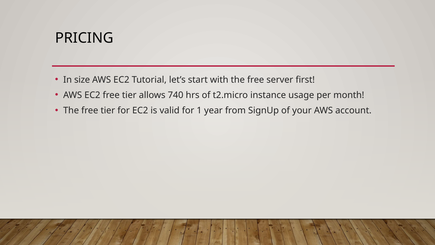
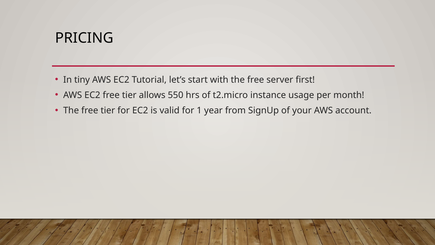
size: size -> tiny (82, 80)
740: 740 -> 550 (176, 95)
